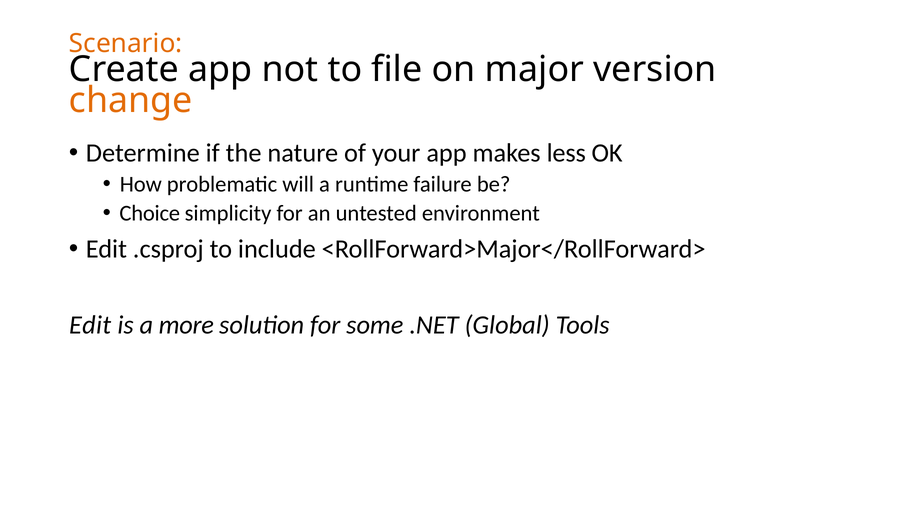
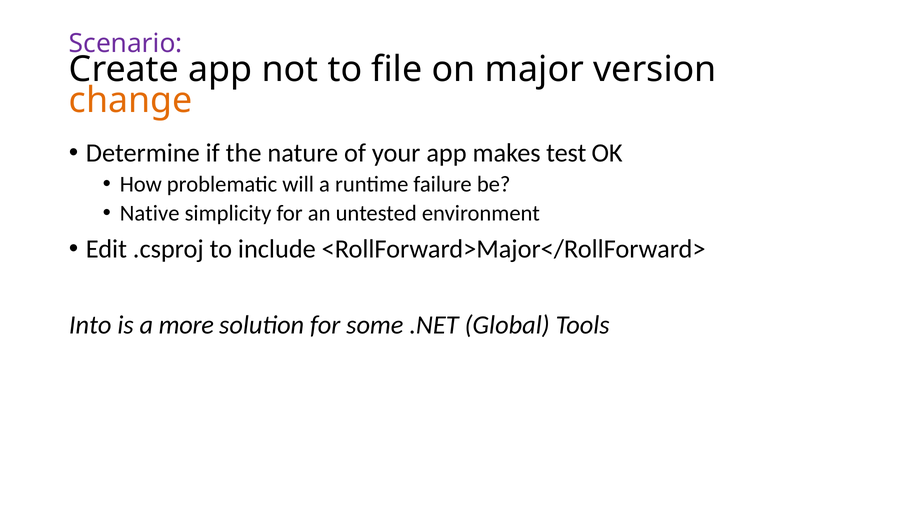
Scenario colour: orange -> purple (126, 43)
less: less -> test (566, 153)
Choice: Choice -> Native (150, 213)
Edit: Edit -> Into (90, 325)
